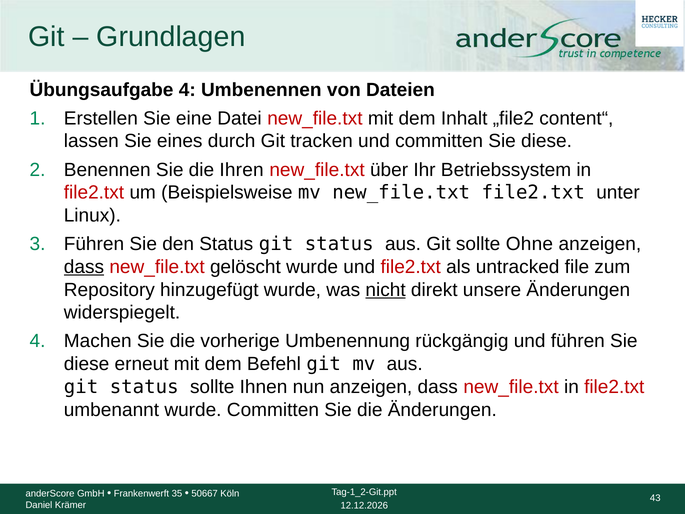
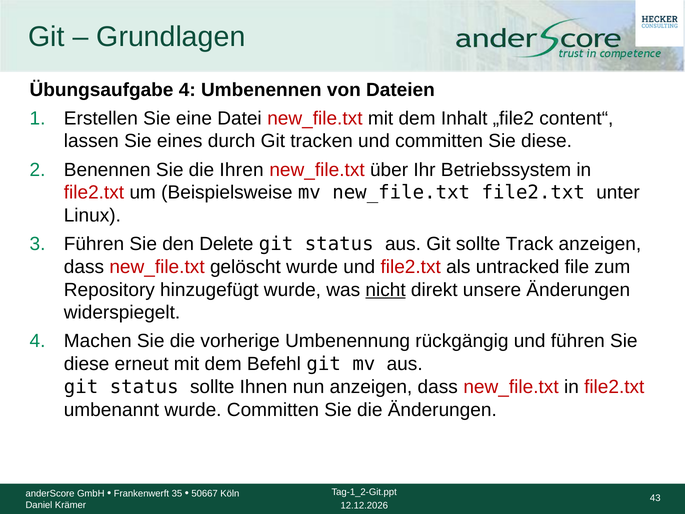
den Status: Status -> Delete (226, 244)
Ohne: Ohne -> Track (530, 244)
dass underline: present -> none (84, 267)
